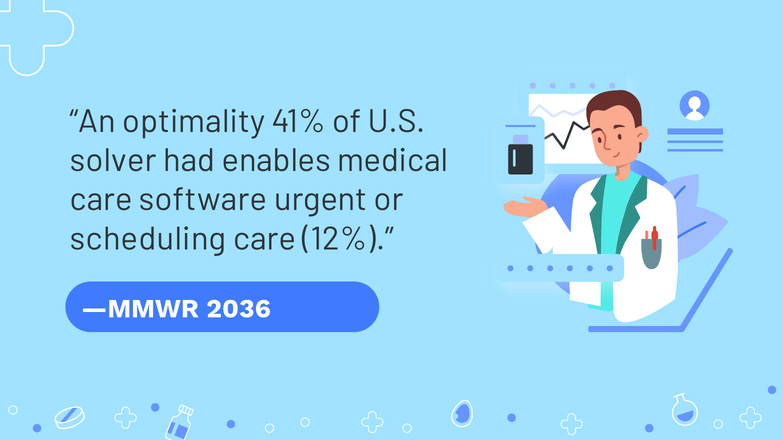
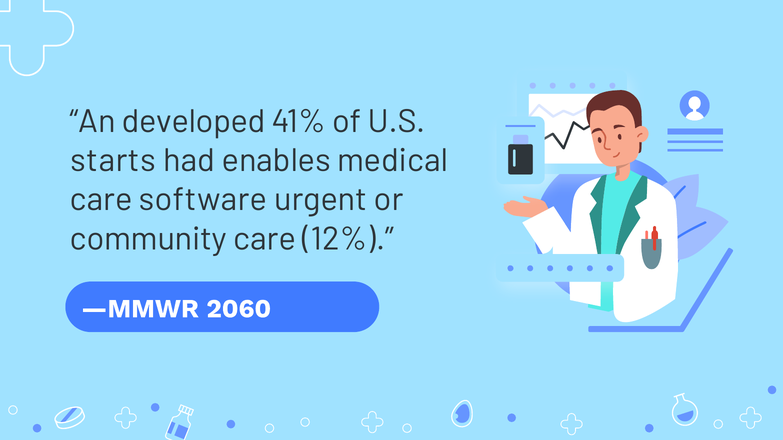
optimality: optimality -> developed (194, 122)
solver: solver -> starts (113, 161)
scheduling: scheduling -> community (148, 239)
2036: 2036 -> 2060 (239, 309)
